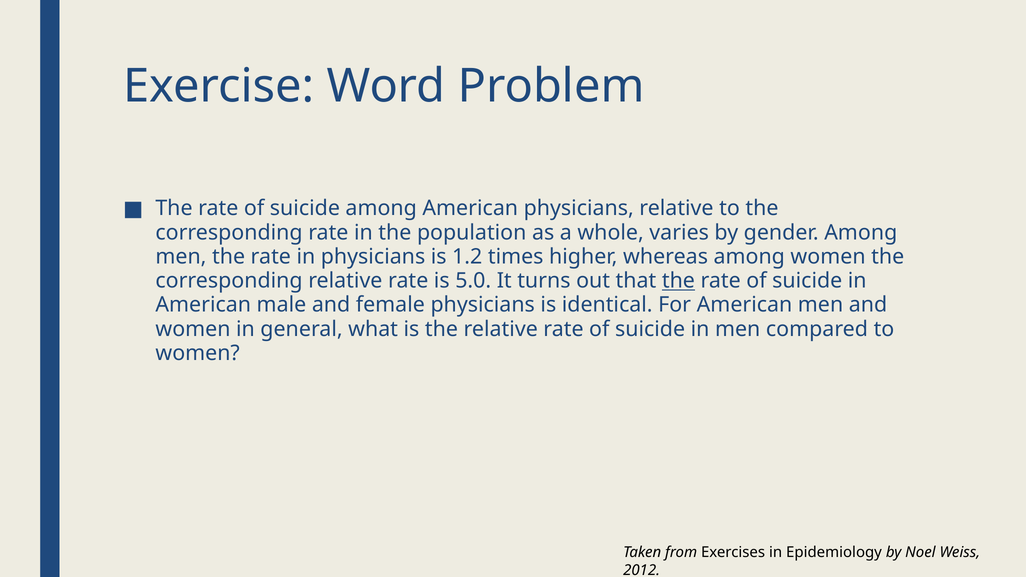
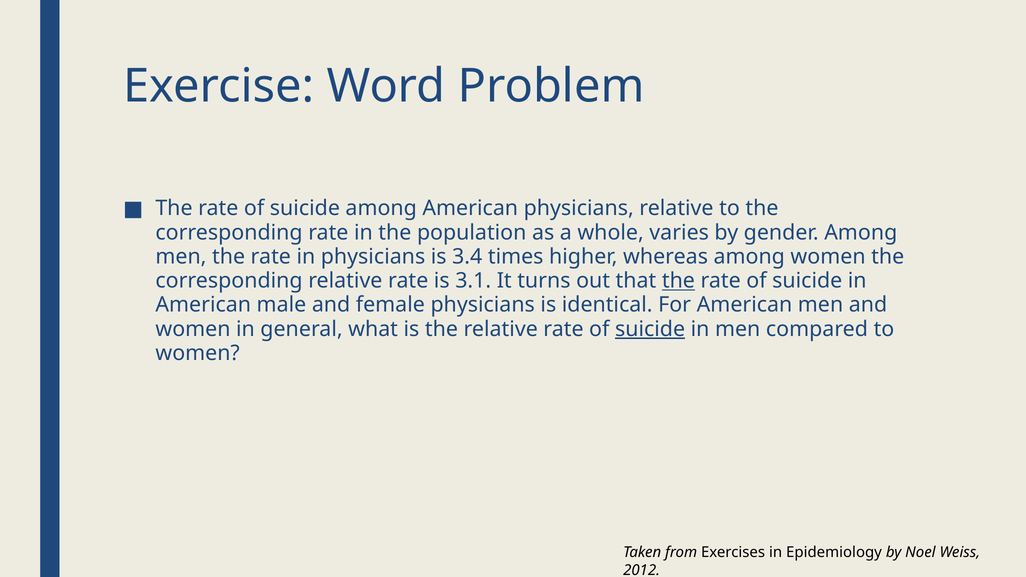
1.2: 1.2 -> 3.4 (467, 257)
5.0: 5.0 -> 3.1 (473, 281)
suicide underline: none -> present (650, 329)
